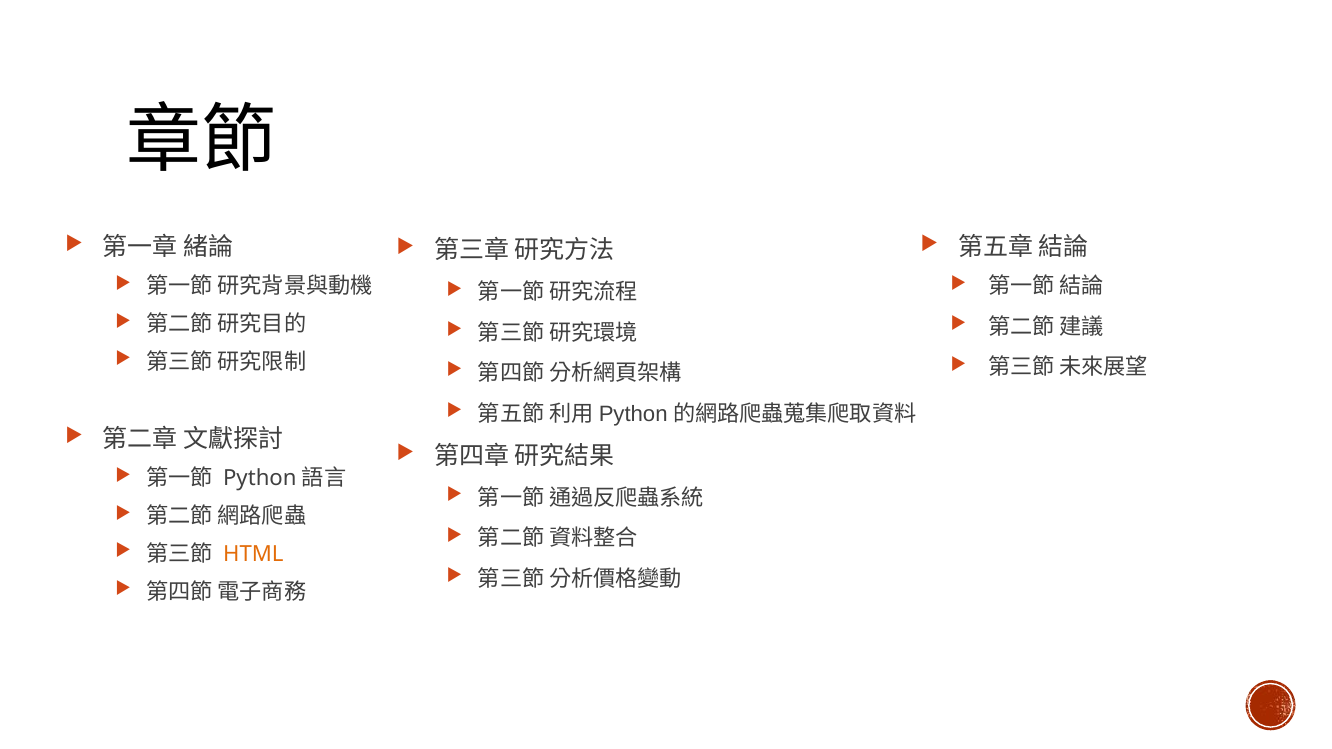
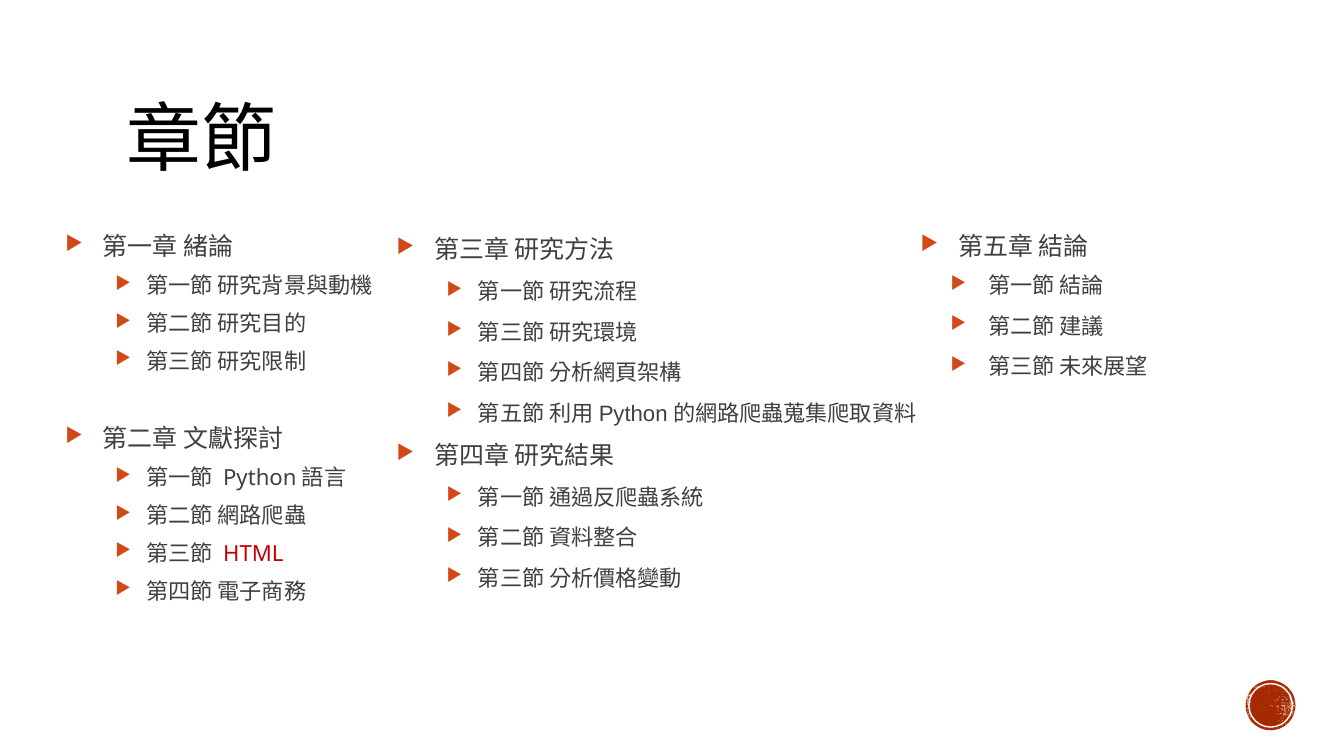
HTML colour: orange -> red (253, 554)
